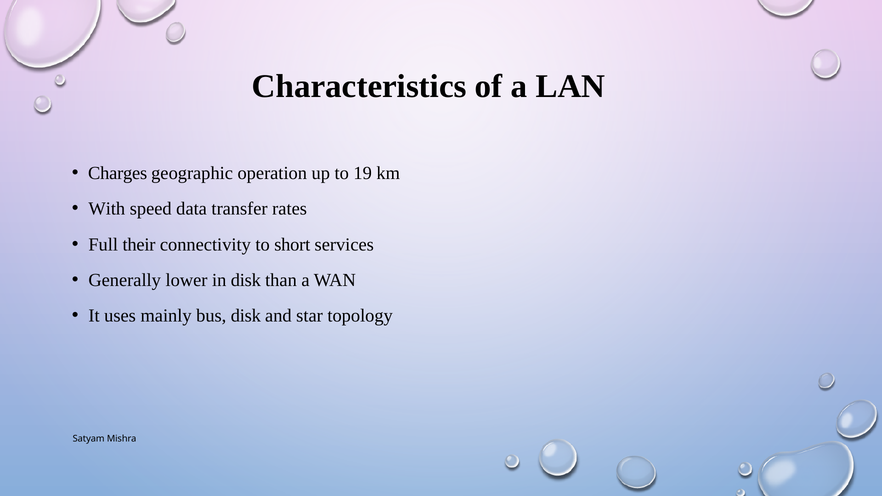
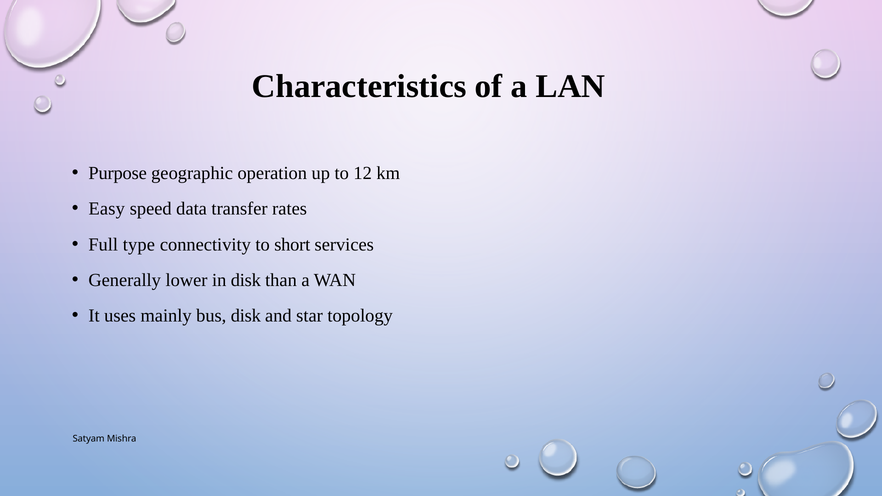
Charges: Charges -> Purpose (118, 173)
19: 19 -> 12 (363, 173)
With: With -> Easy (107, 209)
their: their -> type (139, 245)
